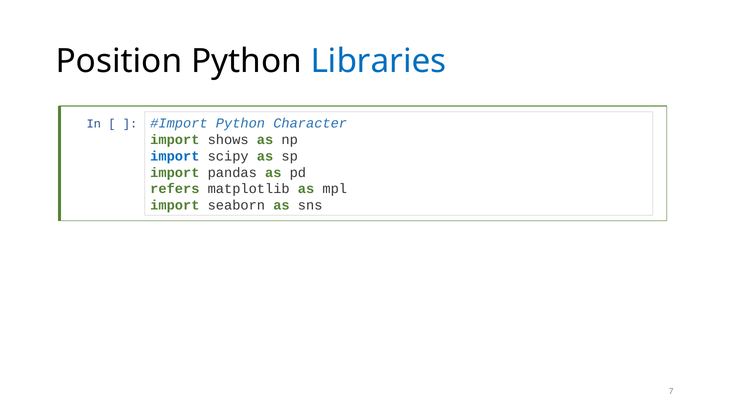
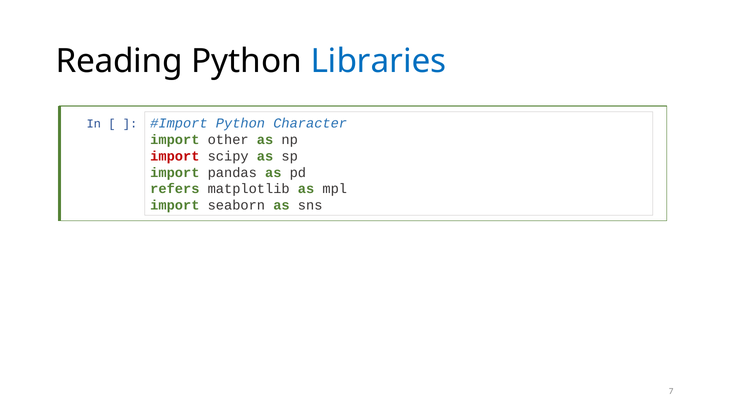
Position: Position -> Reading (119, 61)
shows: shows -> other (228, 140)
import colour: blue -> red (175, 156)
